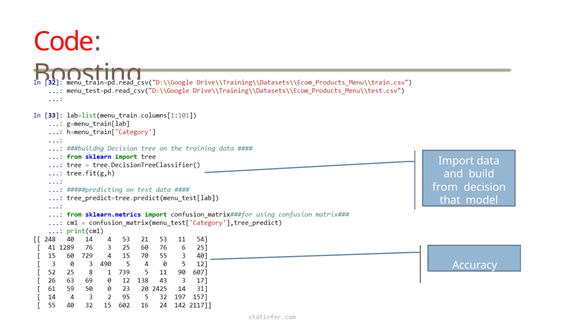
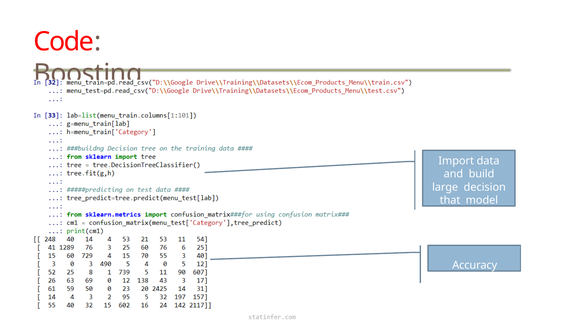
from: from -> large (445, 187)
